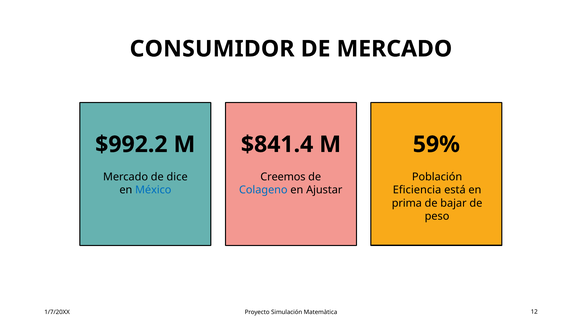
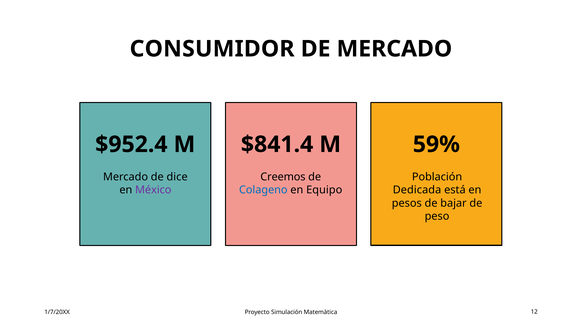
$992.2: $992.2 -> $952.4 (131, 145)
México colour: blue -> purple (153, 190)
Ajustar: Ajustar -> Equipo (324, 190)
Eficiencia: Eficiencia -> Dedicada (417, 190)
prima: prima -> pesos (407, 203)
